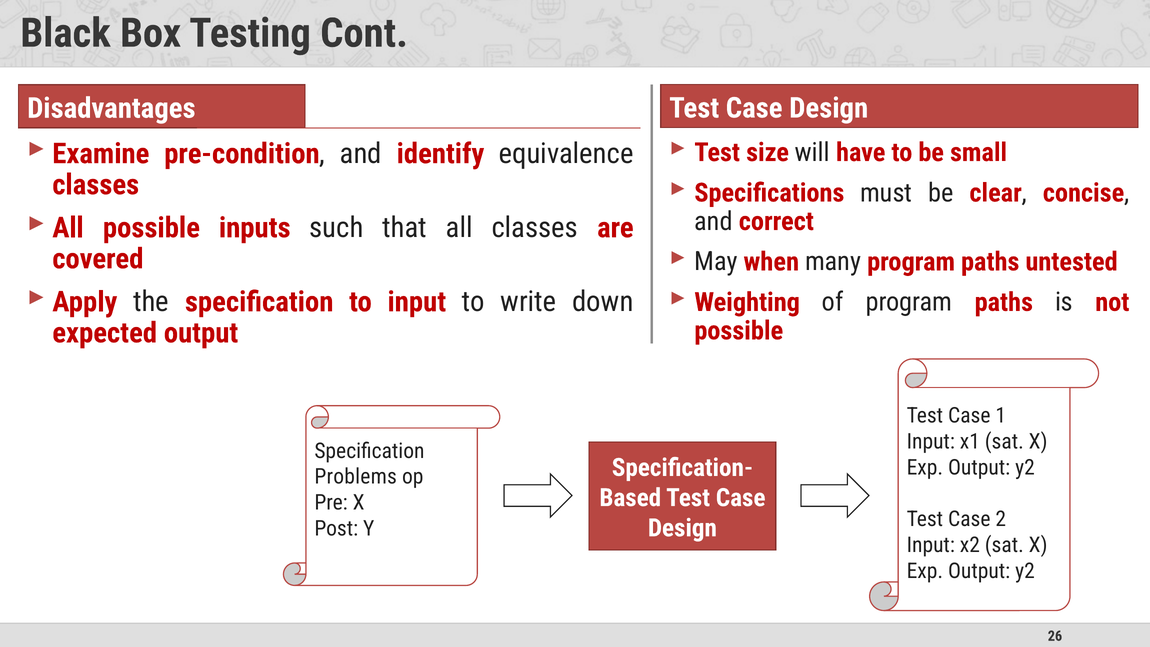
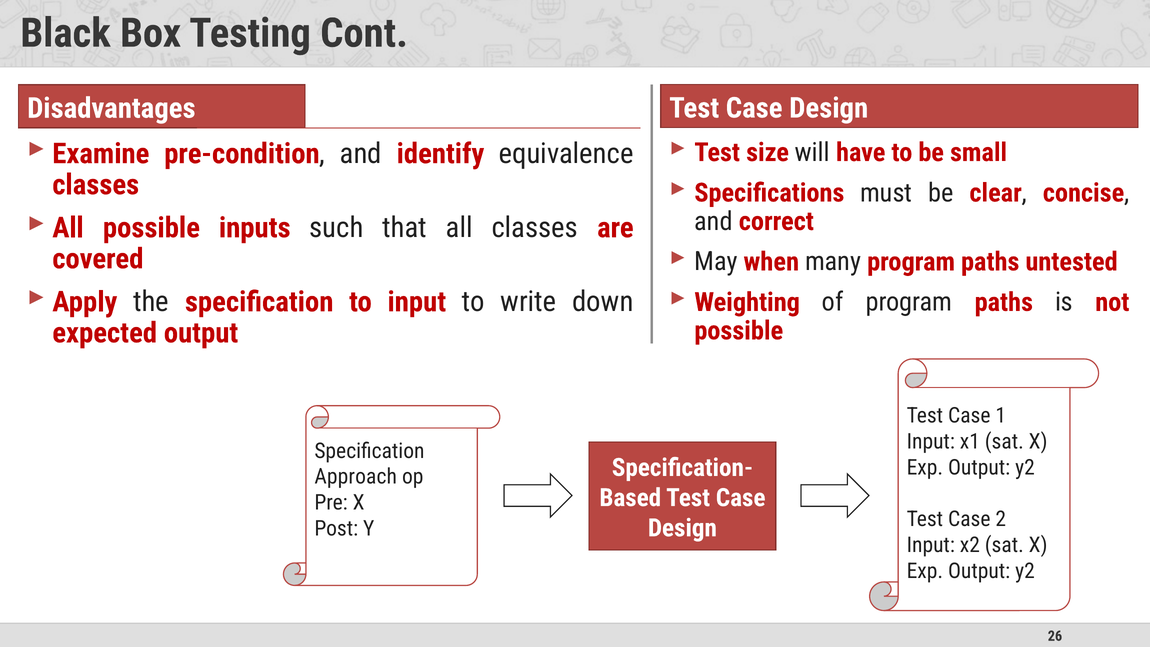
Problems: Problems -> Approach (356, 477)
